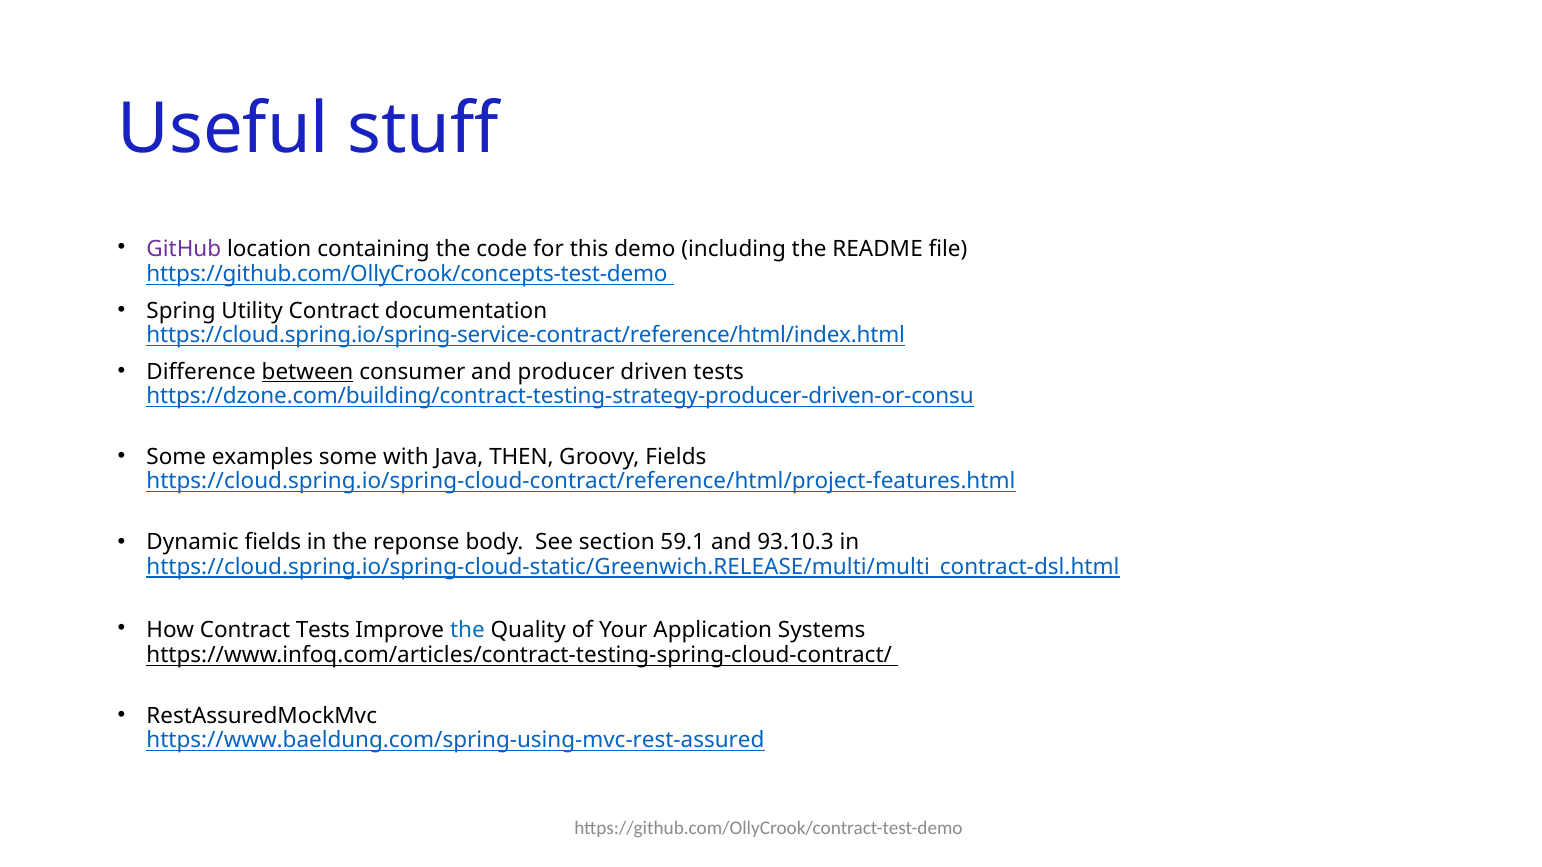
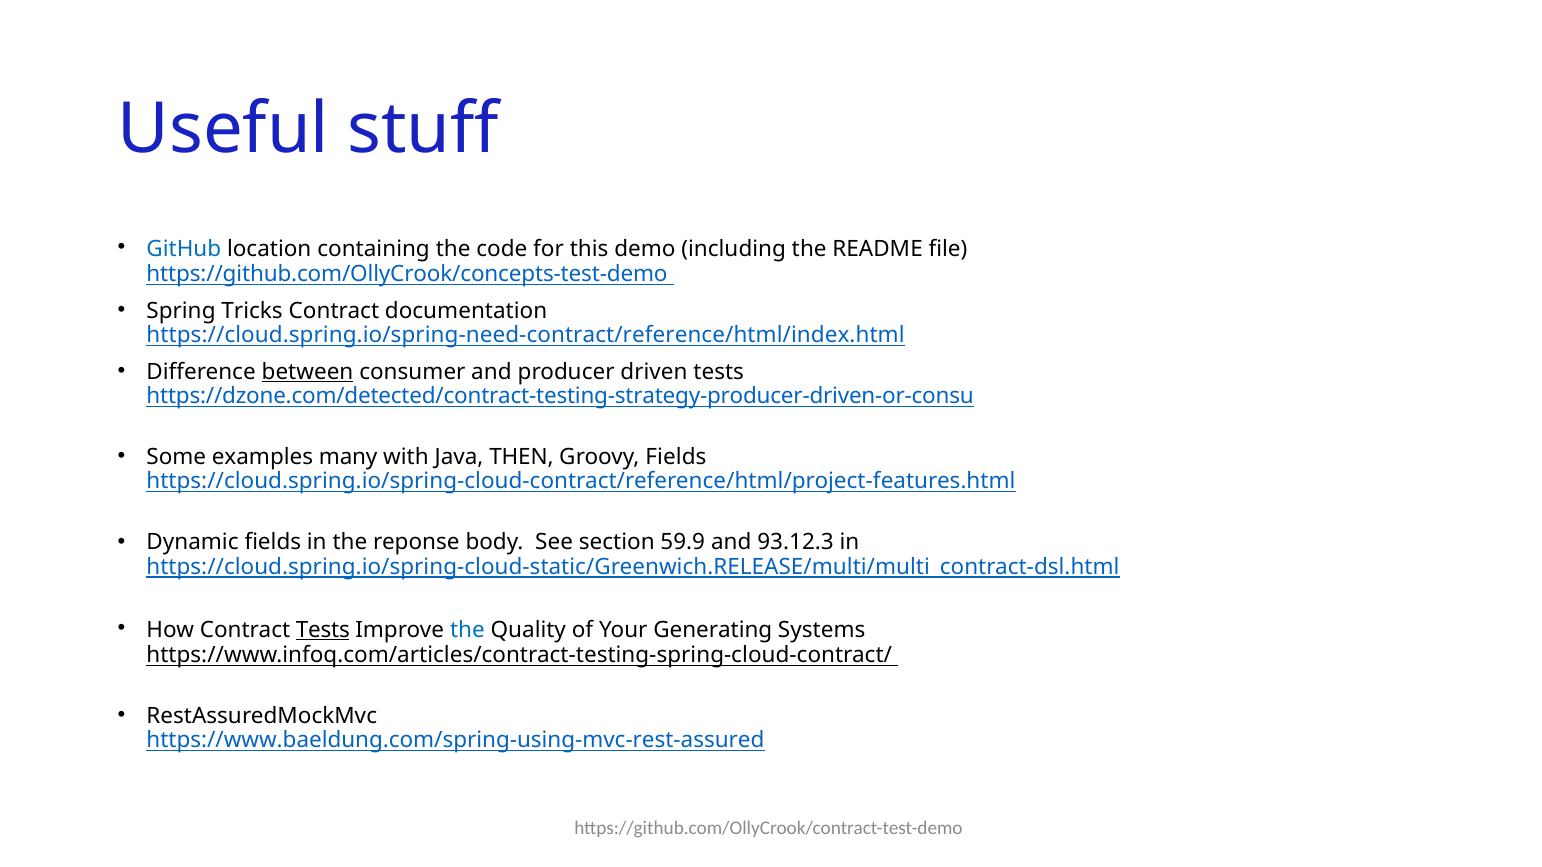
GitHub colour: purple -> blue (184, 249)
Utility: Utility -> Tricks (252, 311)
https://cloud.spring.io/spring-service-contract/reference/html/index.html: https://cloud.spring.io/spring-service-contract/reference/html/index.html -> https://cloud.spring.io/spring-need-contract/reference/html/index.html (526, 335)
https://dzone.com/building/contract-testing-strategy-producer-driven-or-consu: https://dzone.com/building/contract-testing-strategy-producer-driven-or-consu -> https://dzone.com/detected/contract-testing-strategy-producer-driven-or-consu (560, 396)
examples some: some -> many (348, 457)
59.1: 59.1 -> 59.9 (683, 543)
93.10.3: 93.10.3 -> 93.12.3 (796, 543)
Tests underline: none -> present (323, 630)
Application: Application -> Generating (713, 630)
